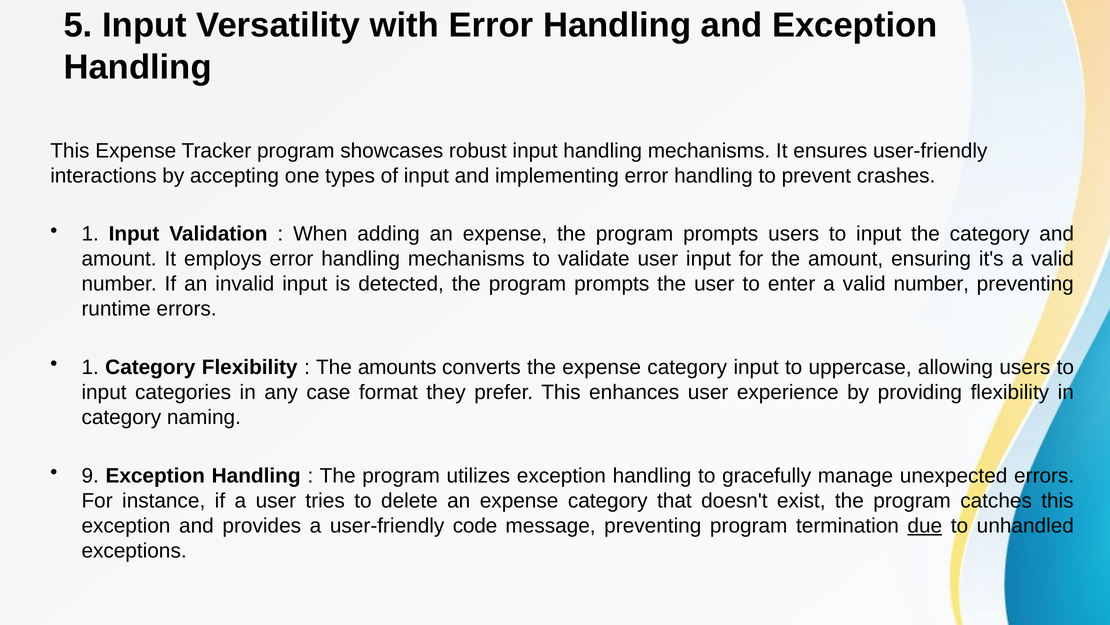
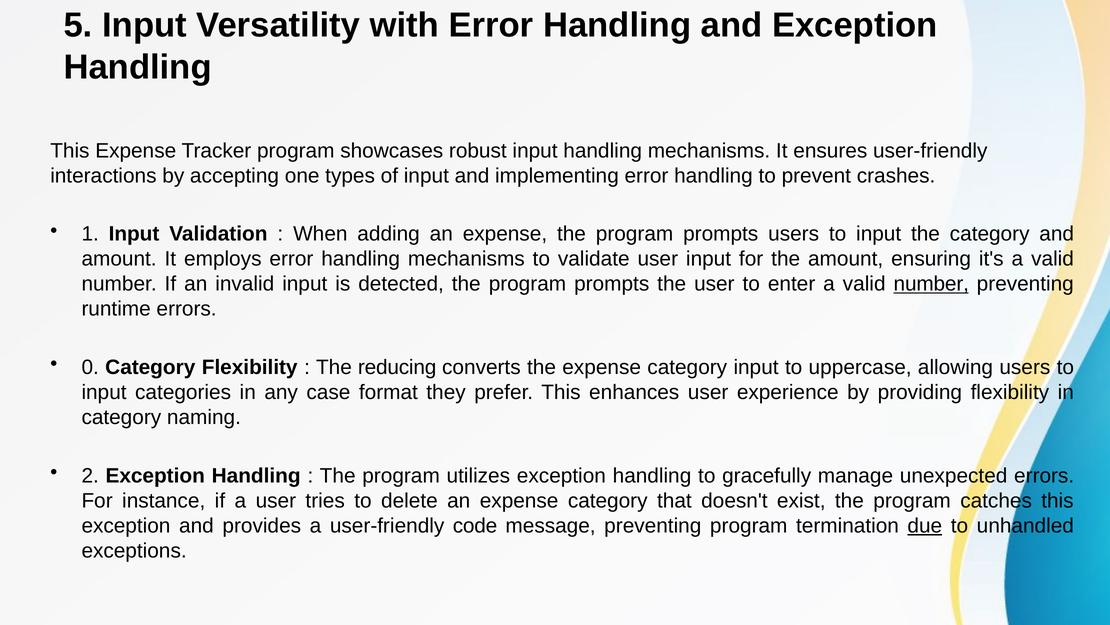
number underline: none -> present (931, 284)
1: 1 -> 0 (90, 367)
amounts: amounts -> reducing (397, 367)
9: 9 -> 2 (90, 475)
